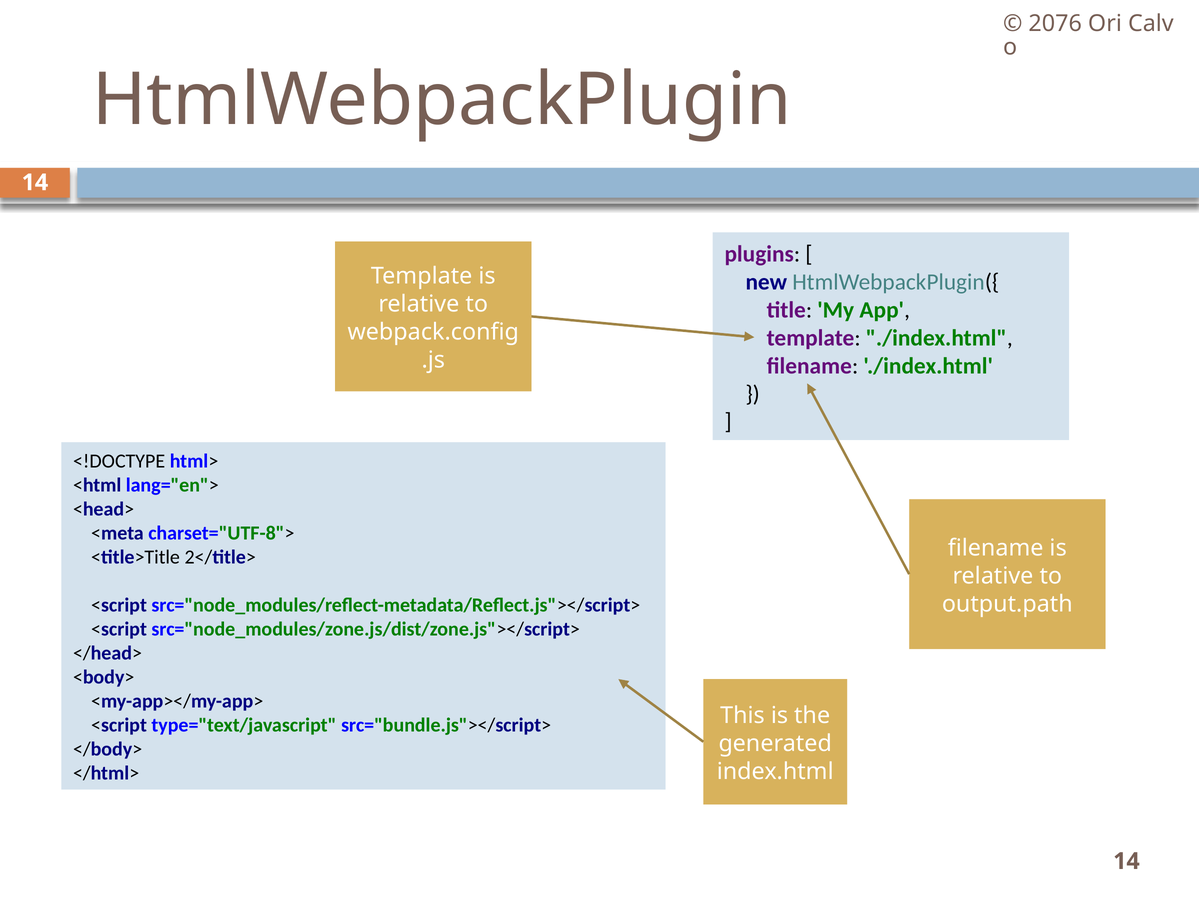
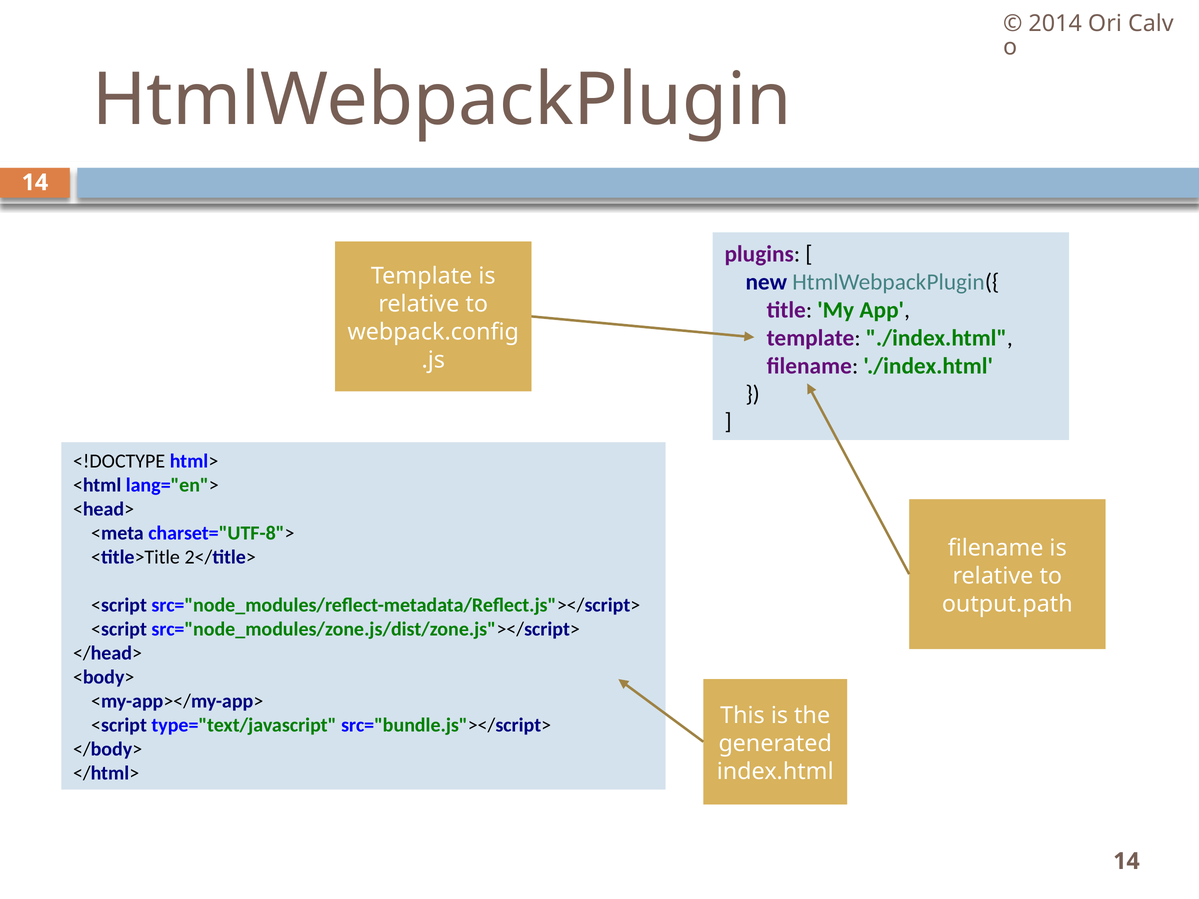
2076: 2076 -> 2014 (1055, 24)
